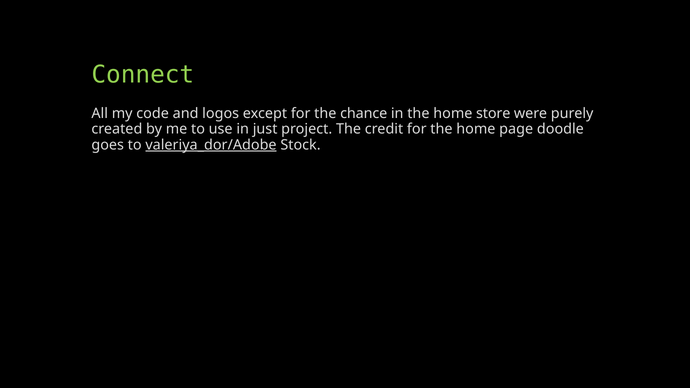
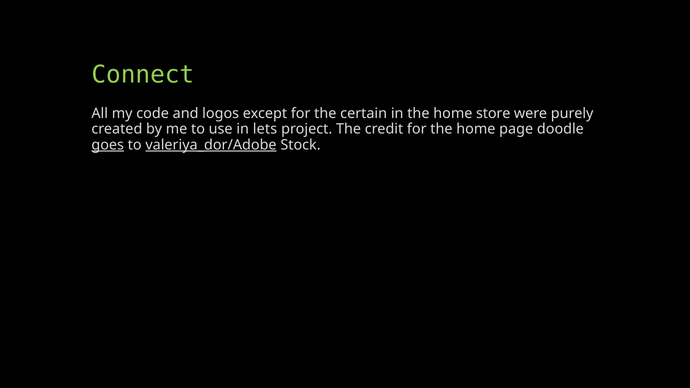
chance: chance -> certain (364, 114)
just: just -> lets (265, 129)
goes underline: none -> present (108, 145)
